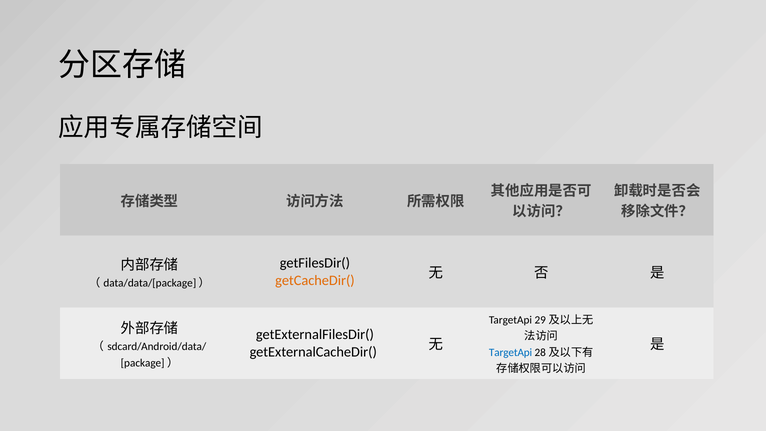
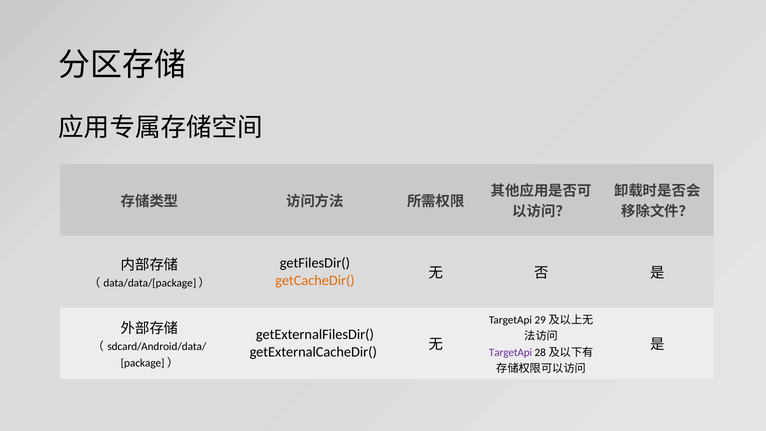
TargetApi colour: blue -> purple (511, 352)
